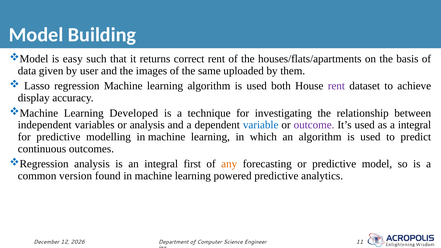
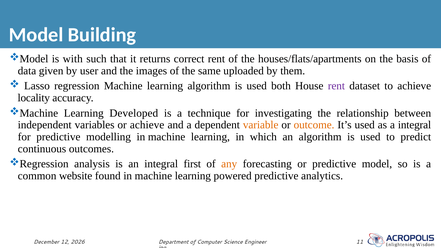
easy: easy -> with (73, 59)
display: display -> locality (34, 98)
or analysis: analysis -> achieve (147, 125)
variable colour: blue -> orange (261, 125)
outcome colour: purple -> orange (314, 125)
version: version -> website (76, 176)
